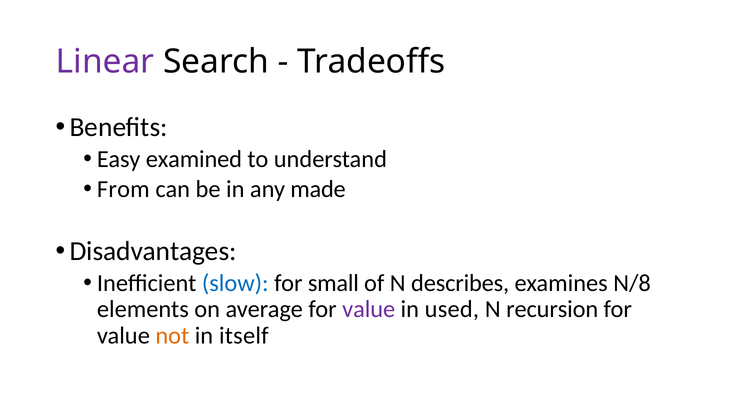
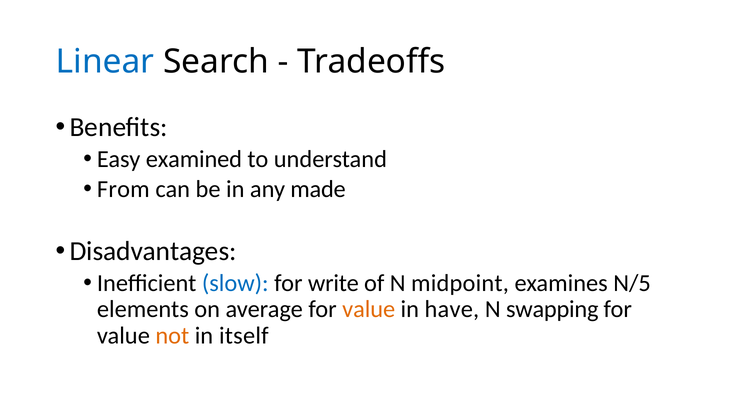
Linear colour: purple -> blue (105, 61)
small: small -> write (333, 283)
describes: describes -> midpoint (460, 283)
N/8: N/8 -> N/5 (632, 283)
value colour: purple -> orange (369, 309)
used: used -> have (452, 309)
recursion: recursion -> swapping (552, 309)
